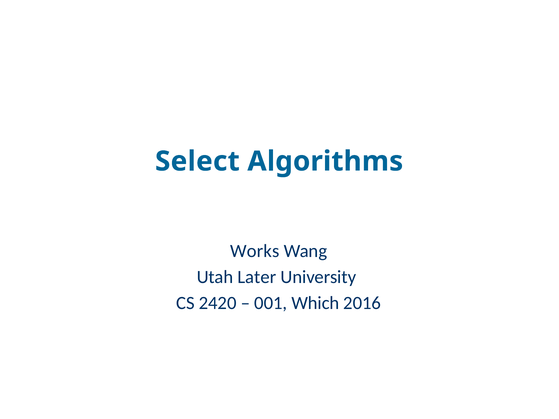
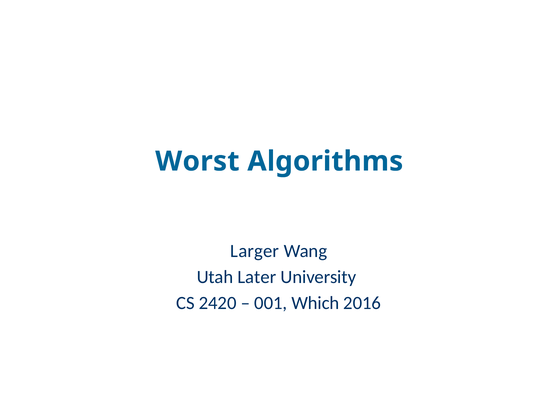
Select: Select -> Worst (197, 161)
Works: Works -> Larger (255, 251)
